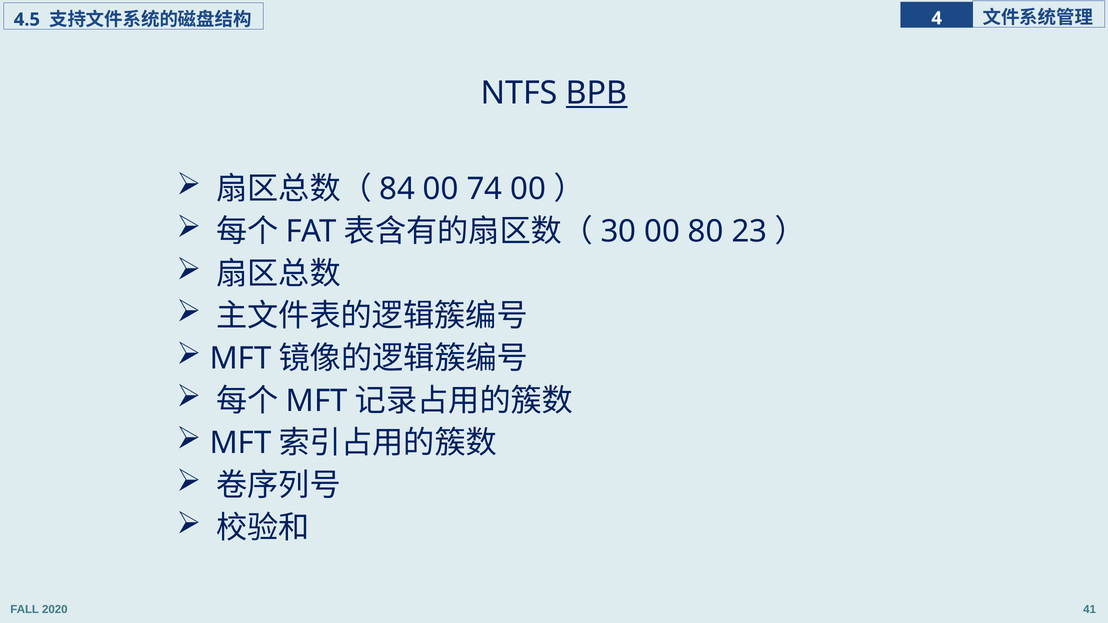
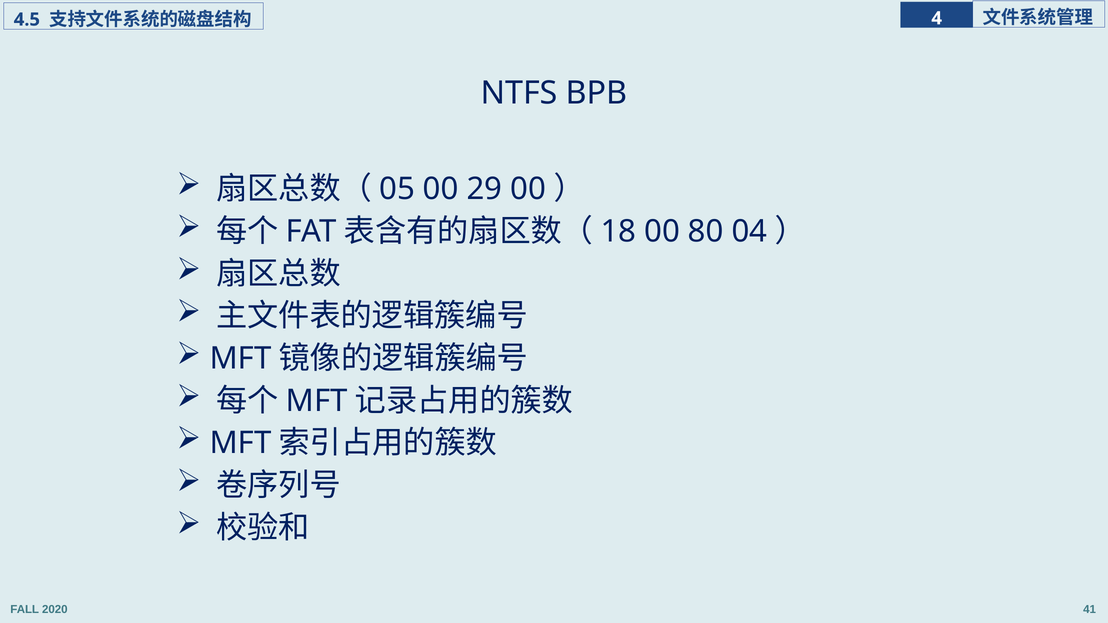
BPB underline: present -> none (597, 93)
84: 84 -> 05 (397, 189)
74: 74 -> 29 (484, 189)
30: 30 -> 18 (618, 231)
23: 23 -> 04 (749, 231)
